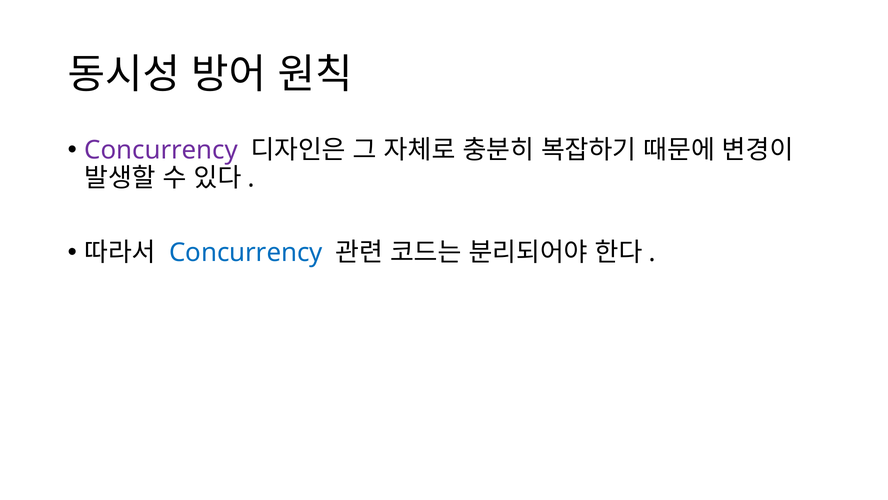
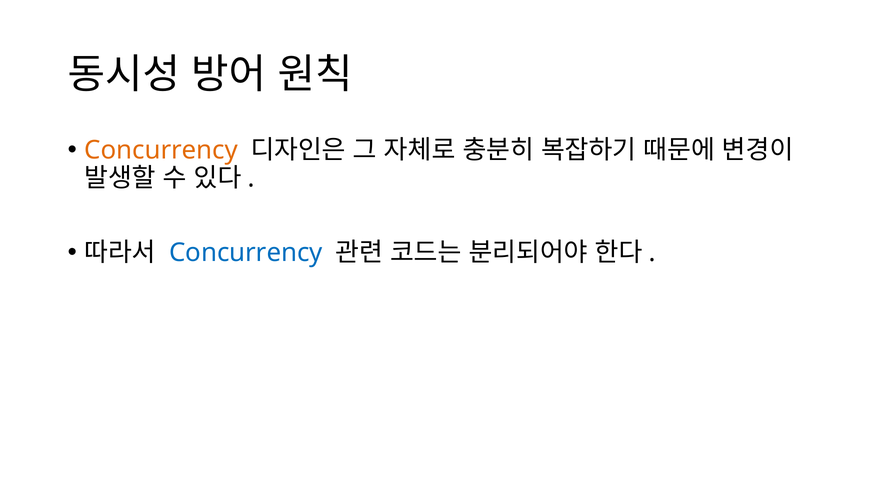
Concurrency colour: purple -> orange (161, 150)
